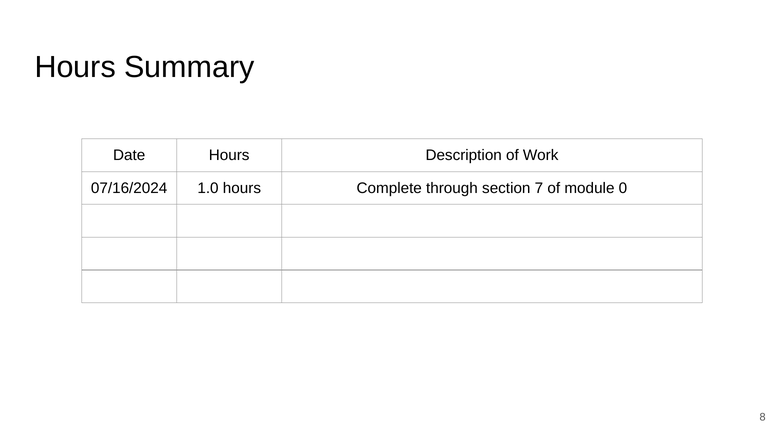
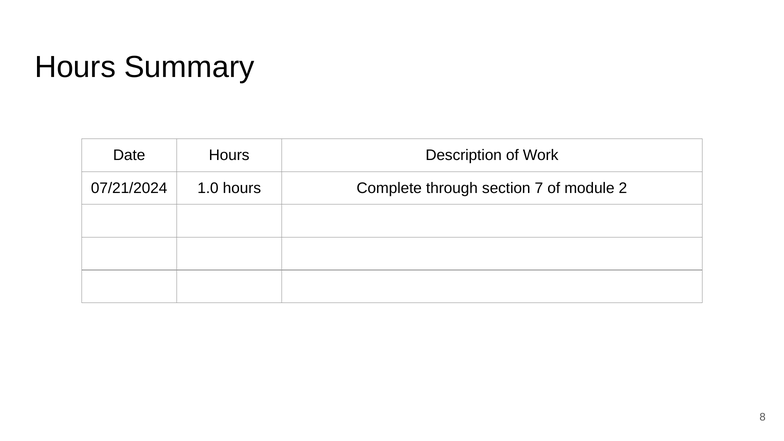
07/16/2024: 07/16/2024 -> 07/21/2024 (129, 188)
0: 0 -> 2 (623, 188)
